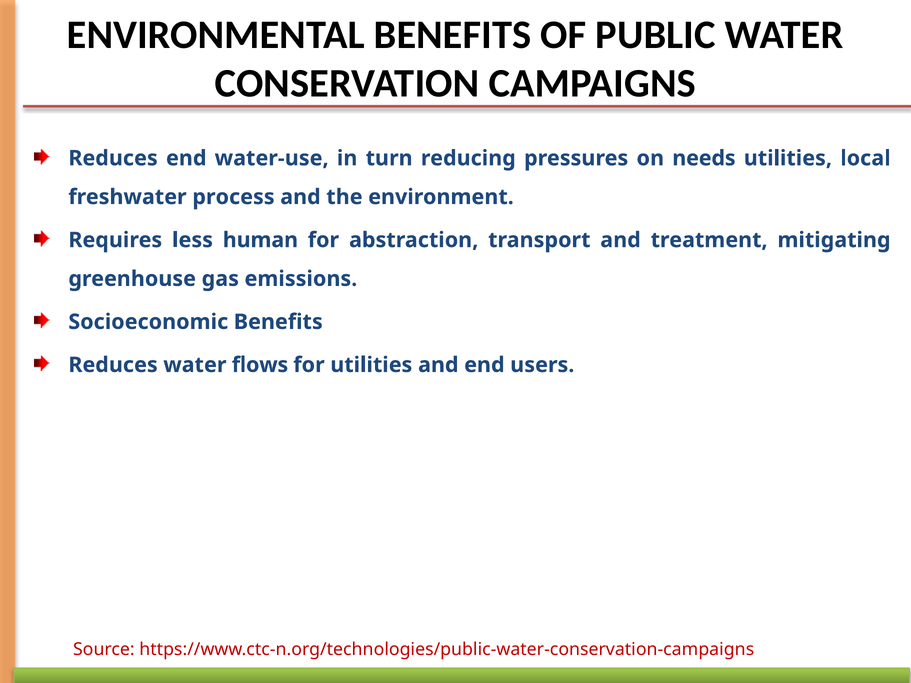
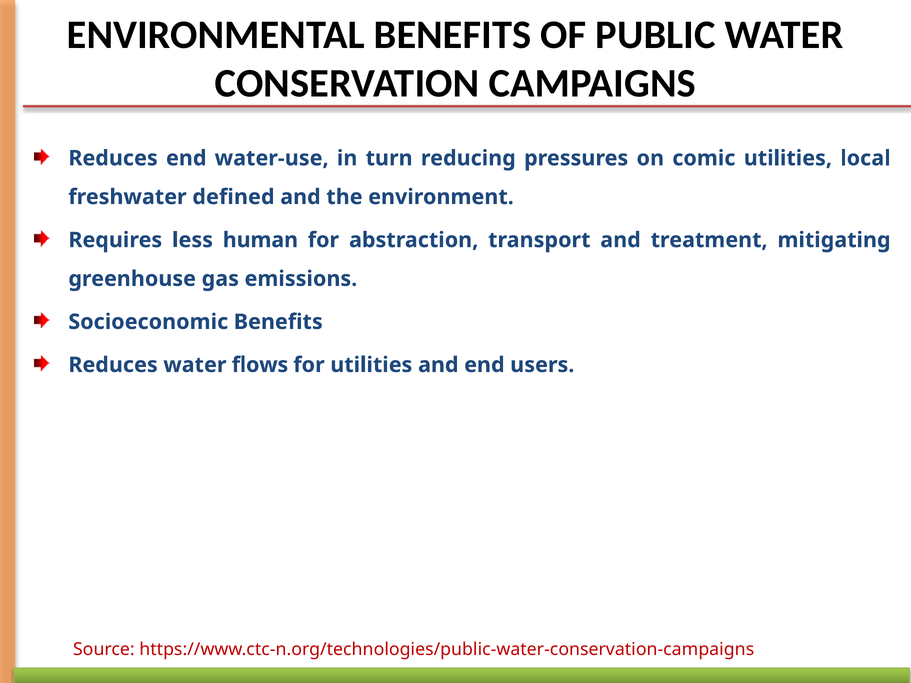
needs: needs -> comic (704, 158)
process: process -> defined (233, 197)
